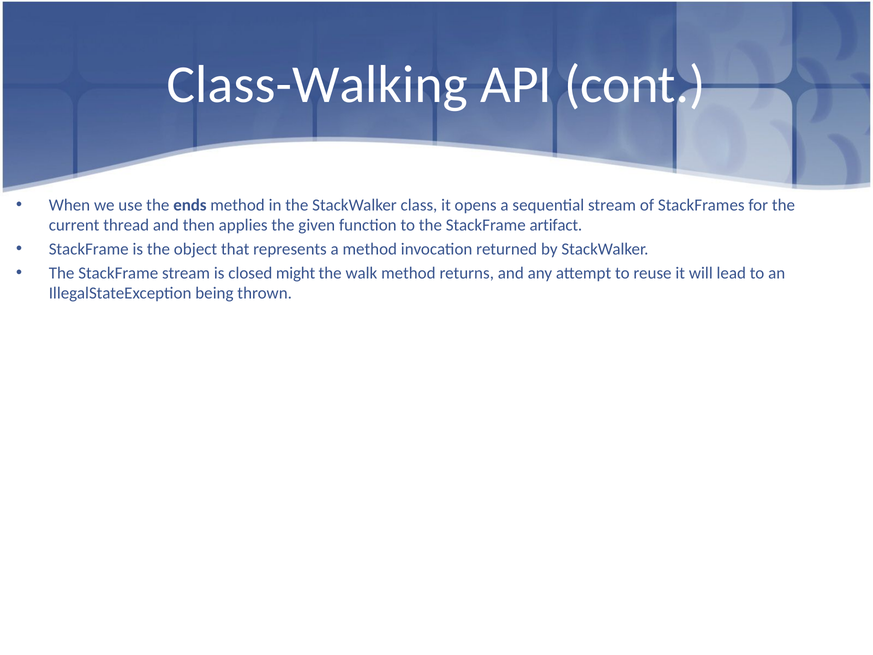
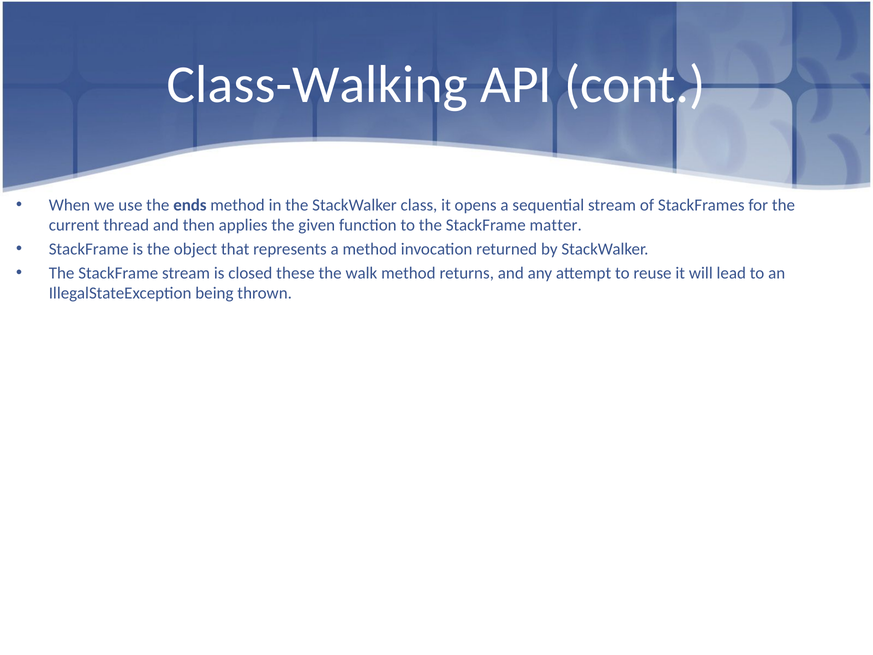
artifact: artifact -> matter (556, 225)
might: might -> these (295, 273)
